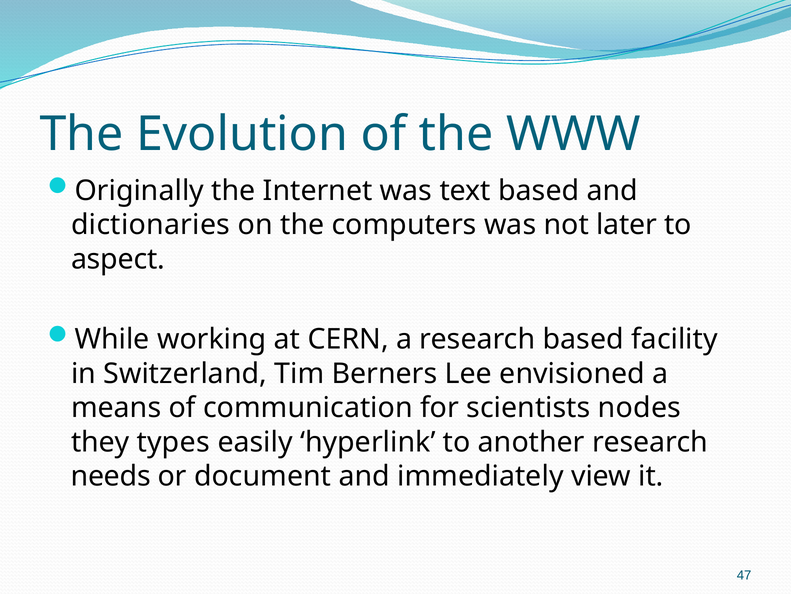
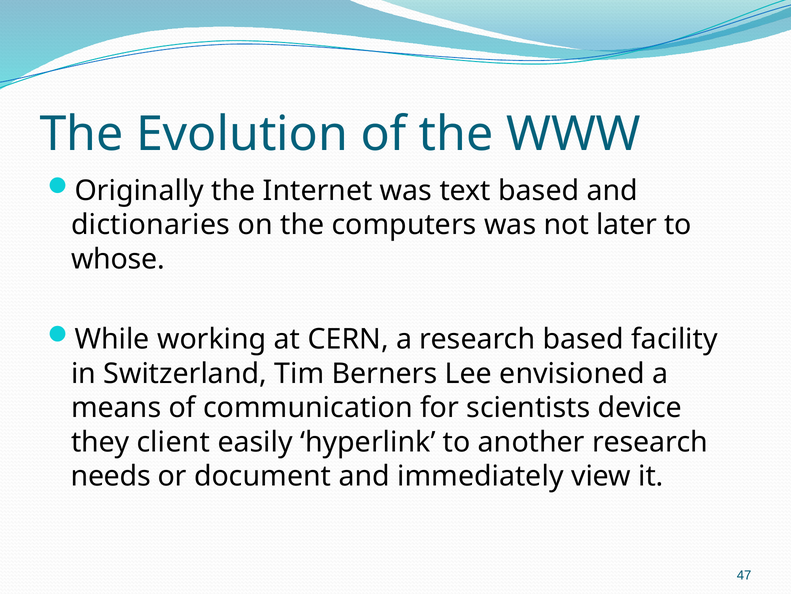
aspect: aspect -> whose (118, 259)
nodes: nodes -> device (640, 407)
types: types -> client (173, 442)
